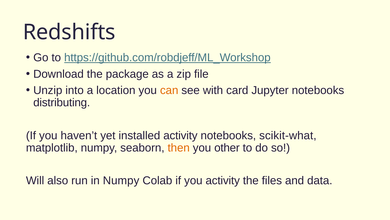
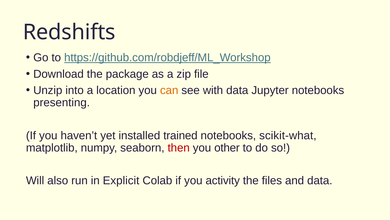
with card: card -> data (237, 90)
distributing: distributing -> presenting (62, 102)
installed activity: activity -> trained (180, 135)
then colour: orange -> red (179, 147)
in Numpy: Numpy -> Explicit (121, 180)
